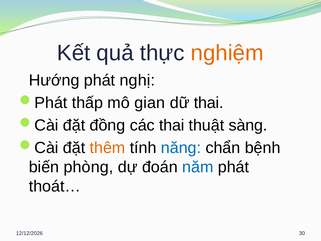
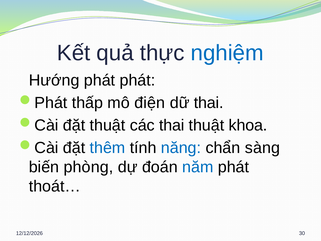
nghiệm colour: orange -> blue (227, 53)
phát nghị: nghị -> phát (137, 80)
gian: gian -> điện (150, 103)
đặt đồng: đồng -> thuật (107, 125)
sàng: sàng -> khoa (248, 125)
thêm colour: orange -> blue (107, 148)
bệnh: bệnh -> sàng (263, 148)
